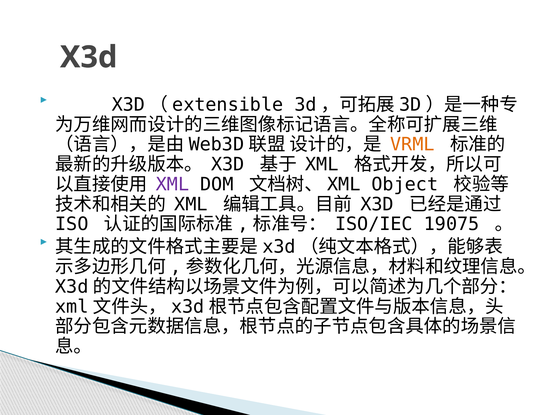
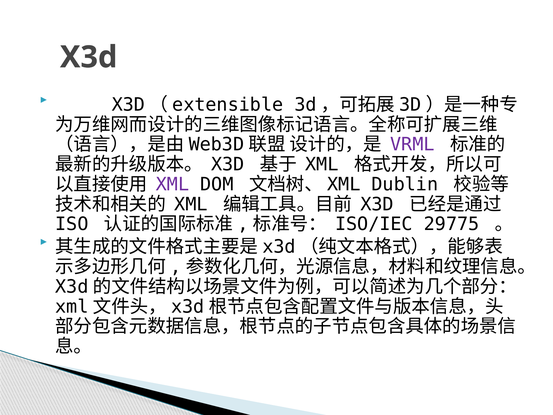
VRML colour: orange -> purple (412, 144)
Object: Object -> Dublin (405, 184)
19075: 19075 -> 29775 (452, 224)
